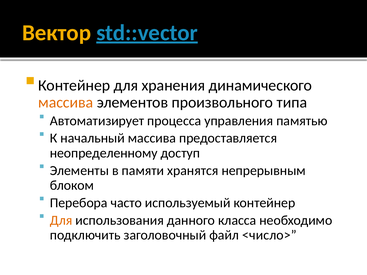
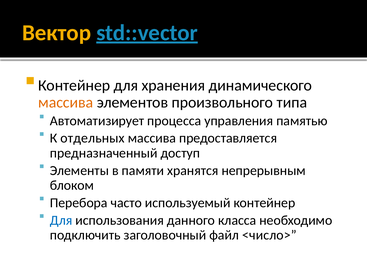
начальный: начальный -> отдельных (93, 138)
неопределенному: неопределенному -> предназначенный (104, 153)
Для colour: orange -> blue (61, 220)
